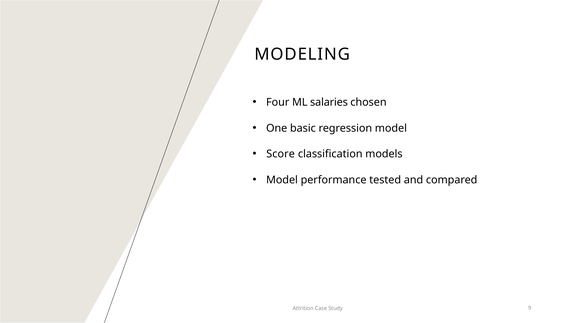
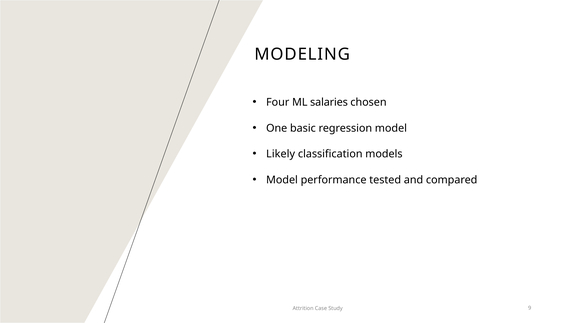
Score: Score -> Likely (281, 154)
